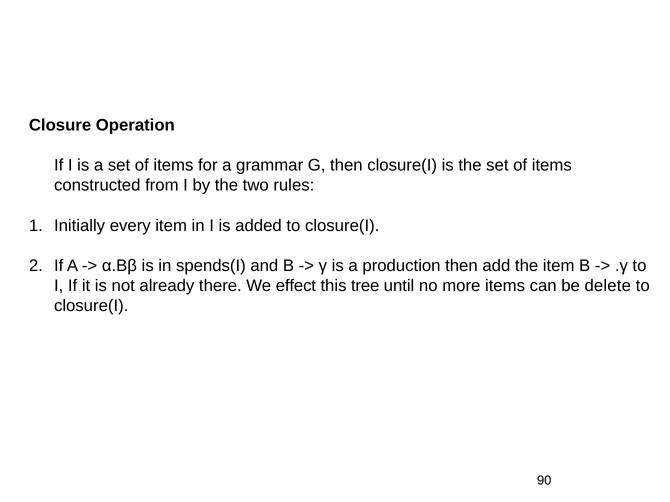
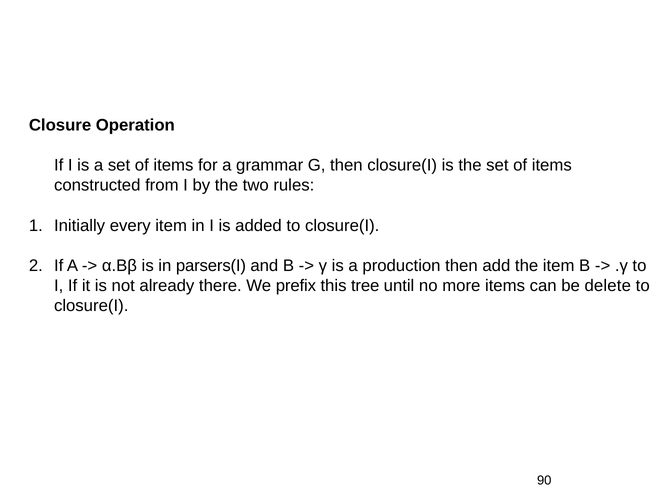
spends(I: spends(I -> parsers(I (211, 266)
effect: effect -> prefix (296, 286)
